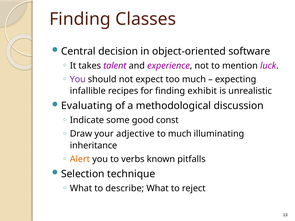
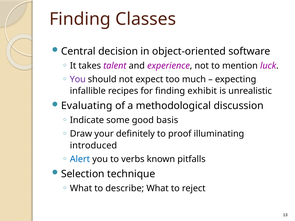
const: const -> basis (167, 120)
adjective: adjective -> definitely (135, 134)
to much: much -> proof (180, 134)
inheritance: inheritance -> introduced (93, 146)
Alert colour: orange -> blue (80, 159)
